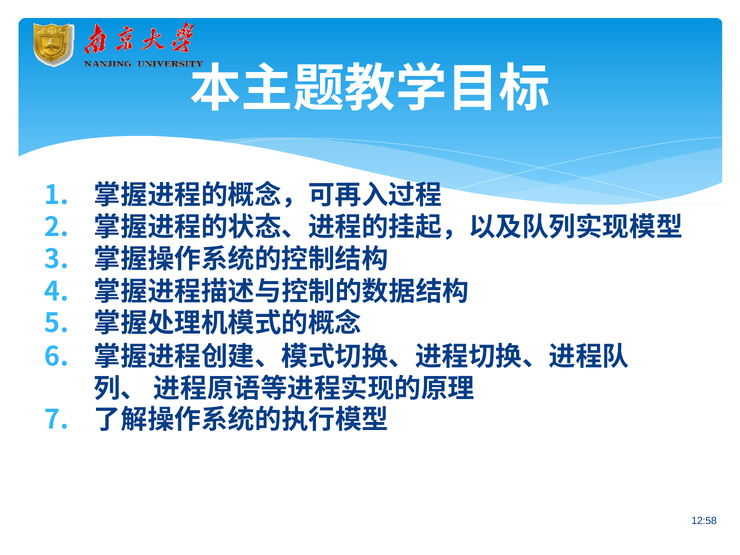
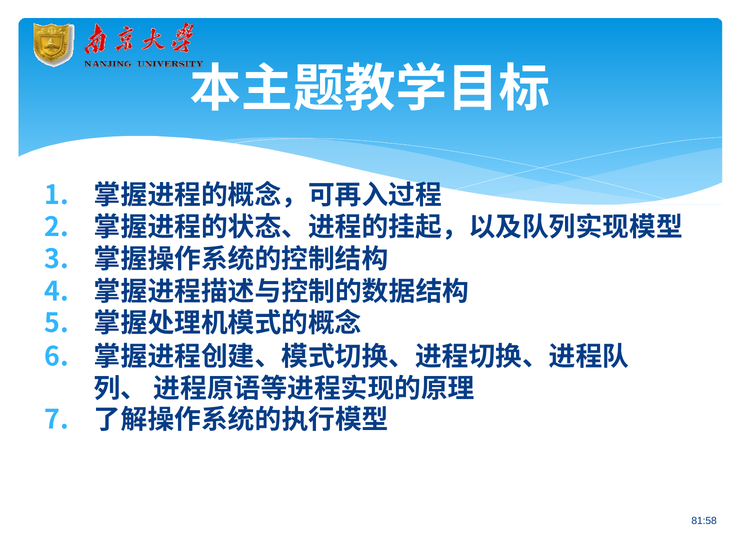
12:58: 12:58 -> 81:58 (704, 521)
